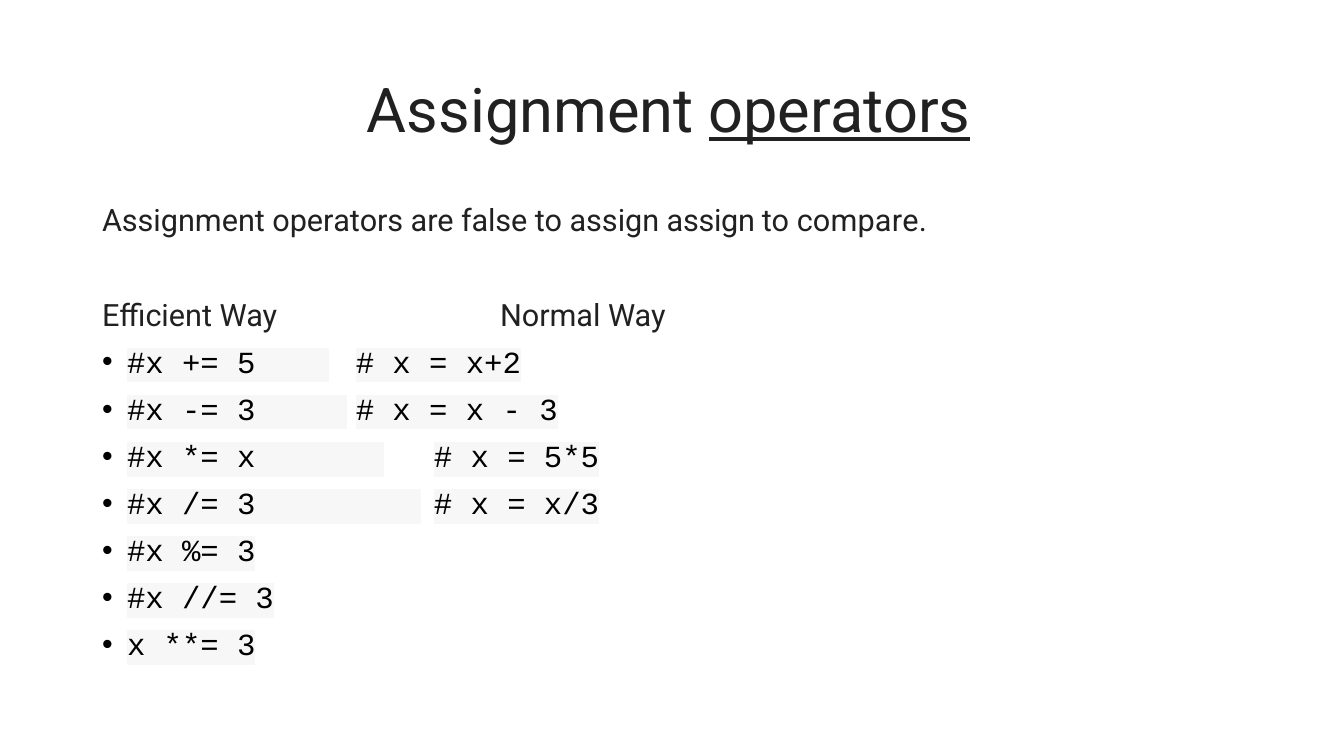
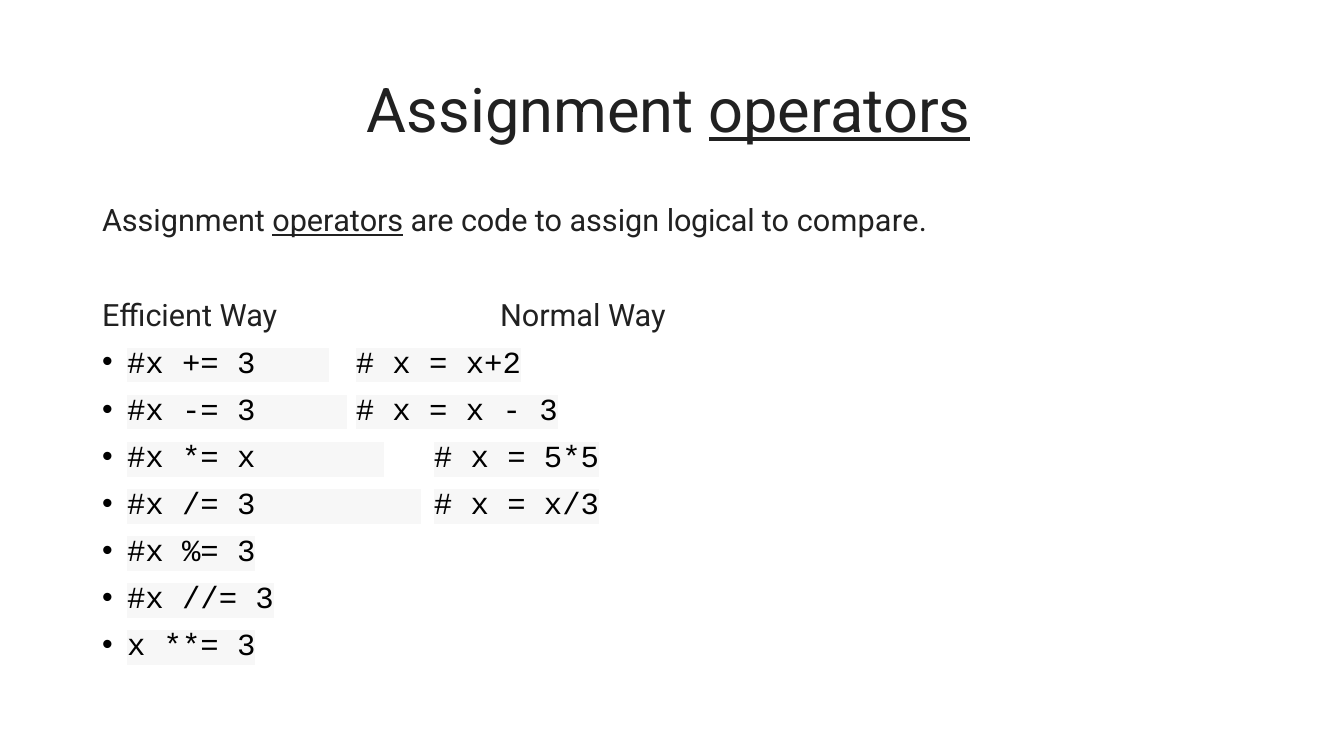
operators underline: none -> present (338, 222)
false: false -> code (494, 222)
assign assign: assign -> logical (711, 222)
5: 5 -> 3 (246, 363)
